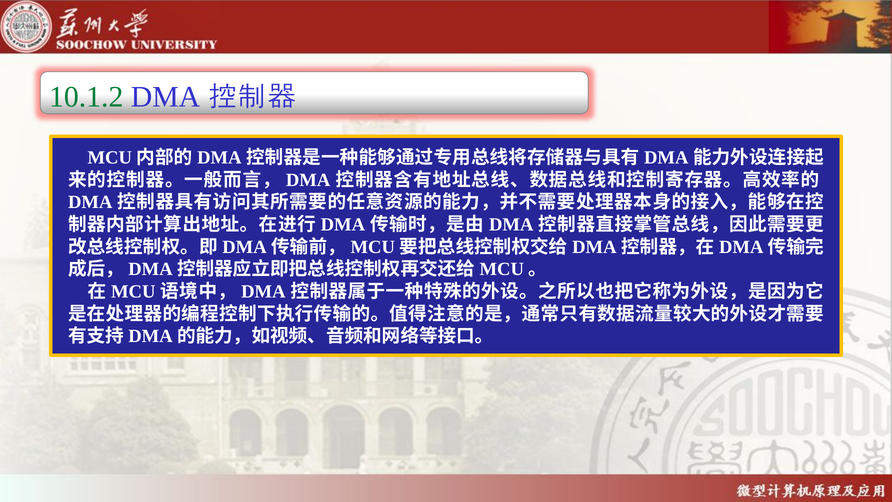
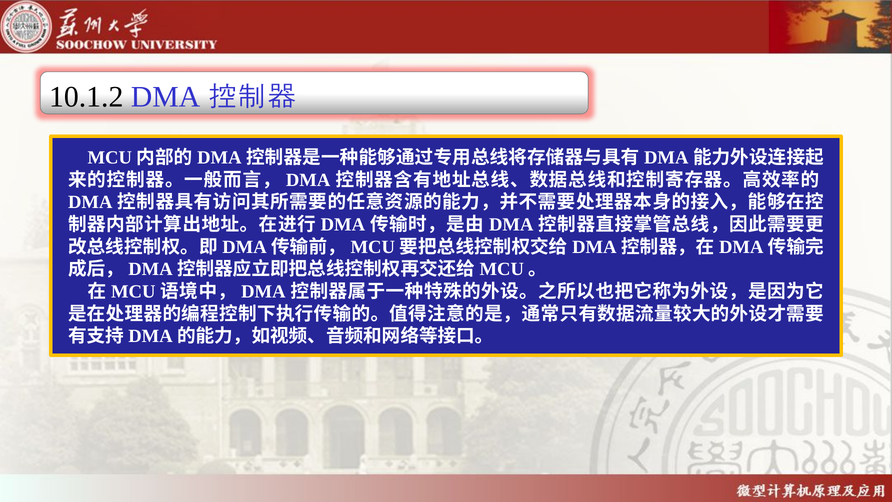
10.1.2 colour: green -> black (86, 97)
